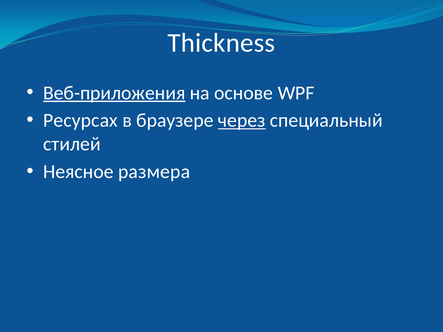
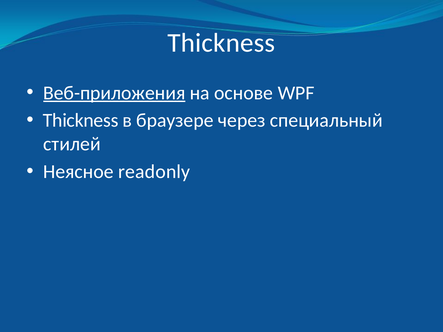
Ресурсах: Ресурсах -> Thickness (81, 121)
через underline: present -> none (242, 121)
размера: размера -> readonly (154, 172)
